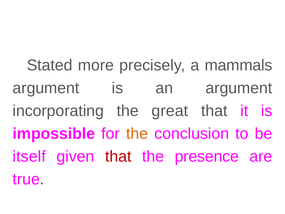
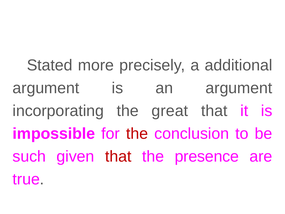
mammals: mammals -> additional (238, 65)
the colour: orange -> red (137, 134)
itself: itself -> such (29, 156)
